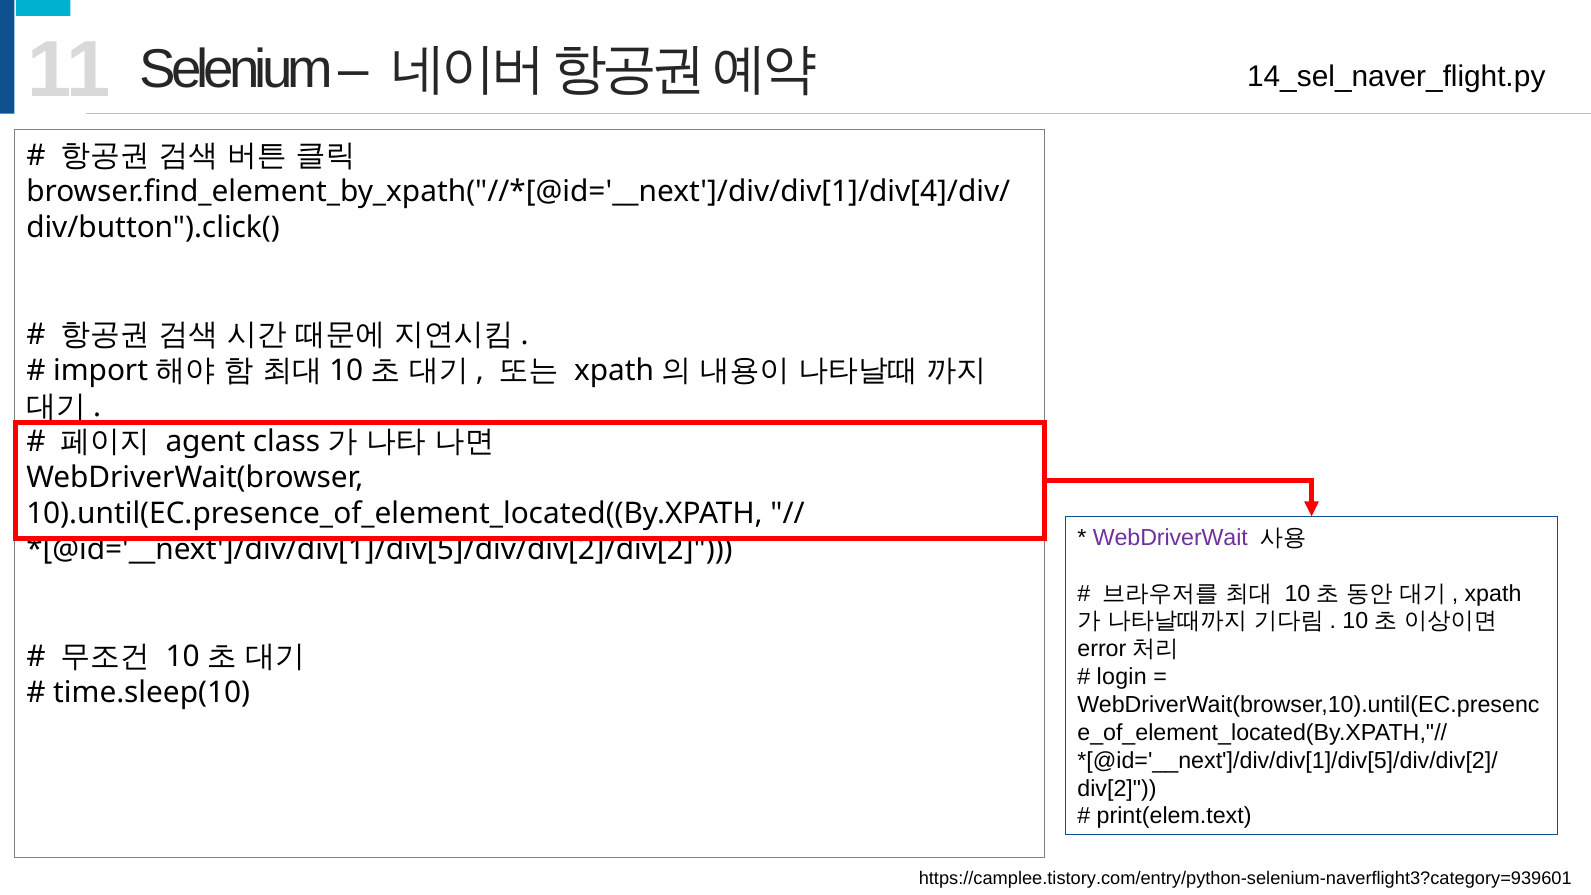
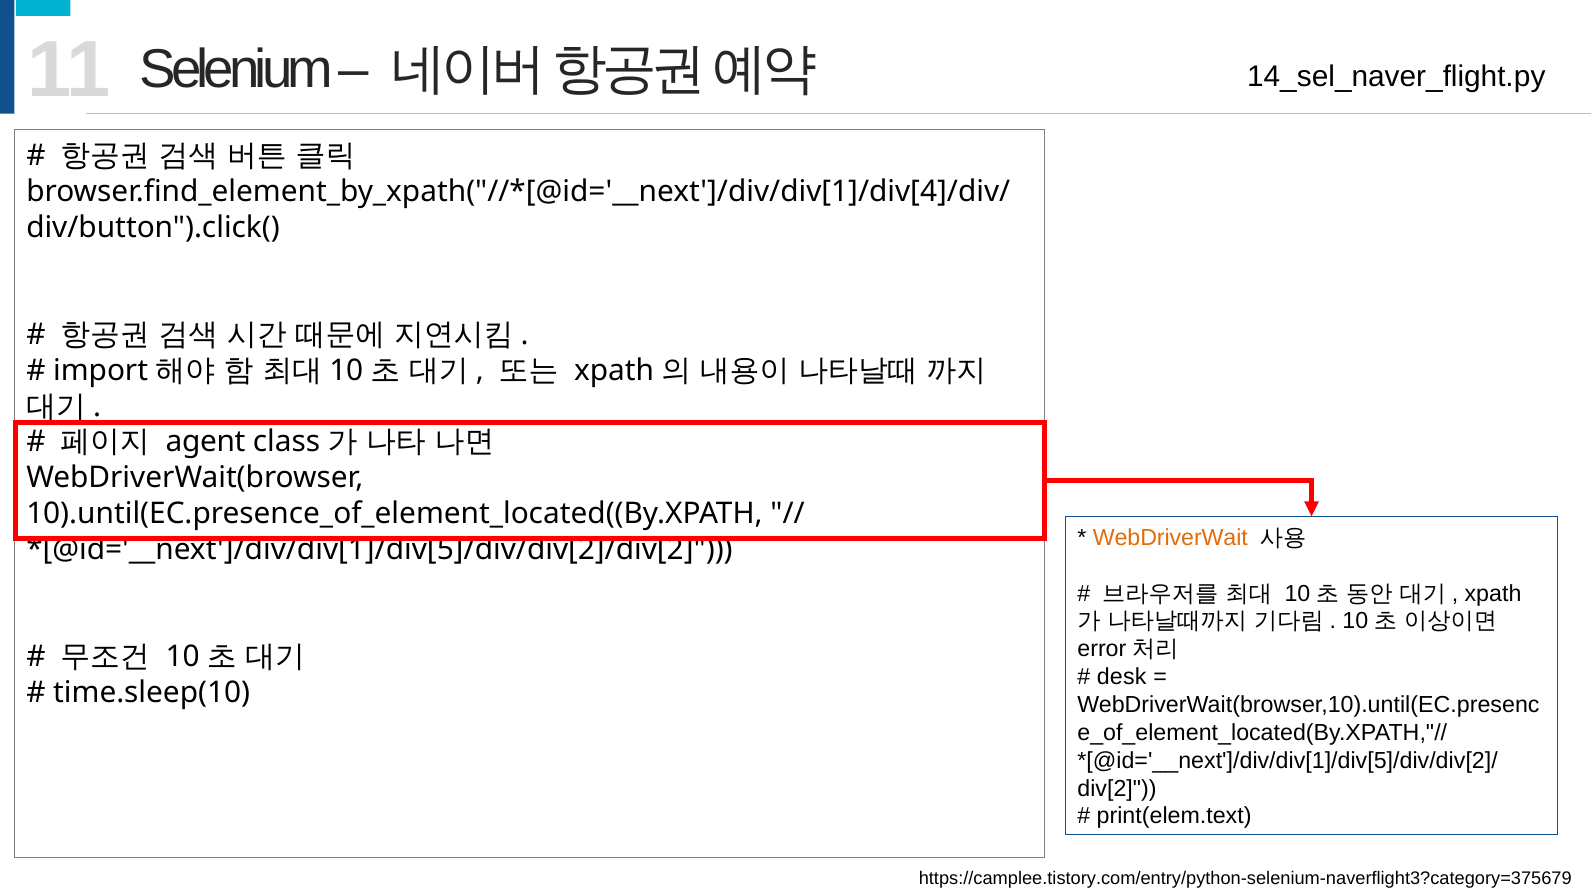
WebDriverWait colour: purple -> orange (1170, 538)
login: login -> desk (1122, 677)
https://camplee.tistory.com/entry/python-selenium-naverflight3?category=939601: https://camplee.tistory.com/entry/python-selenium-naverflight3?category=939601 -> https://camplee.tistory.com/entry/python-selenium-naverflight3?category=375679 (1245, 879)
